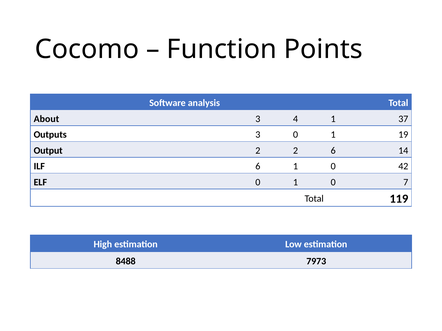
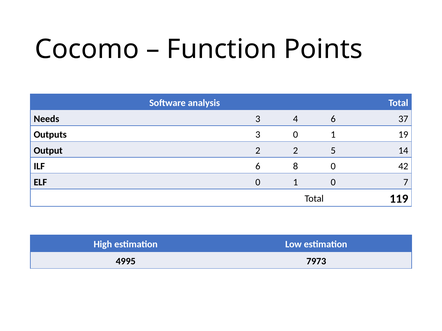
About: About -> Needs (46, 119)
4 1: 1 -> 6 (333, 119)
2 6: 6 -> 5 (333, 151)
6 1: 1 -> 8 (296, 167)
8488: 8488 -> 4995 (126, 262)
